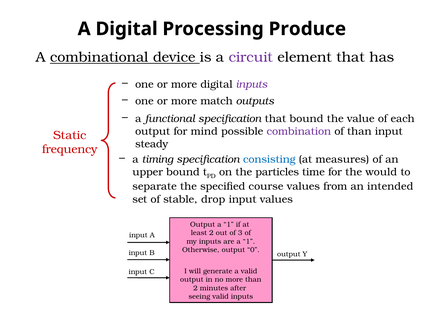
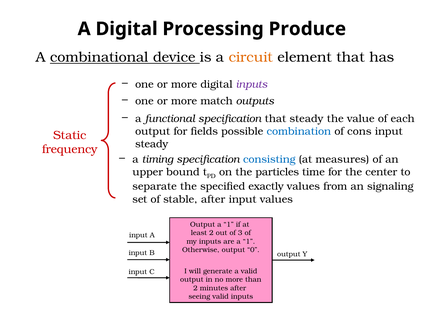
circuit colour: purple -> orange (251, 57)
that bound: bound -> steady (306, 119)
mind: mind -> fields (204, 131)
combination colour: purple -> blue (299, 131)
of than: than -> cons (359, 131)
would: would -> center (381, 172)
course: course -> exactly (266, 187)
intended: intended -> signaling (390, 187)
stable drop: drop -> after (213, 199)
